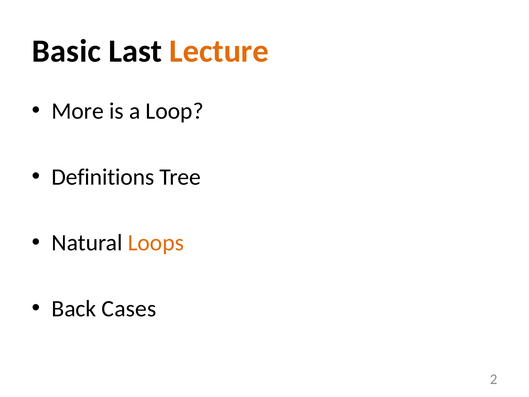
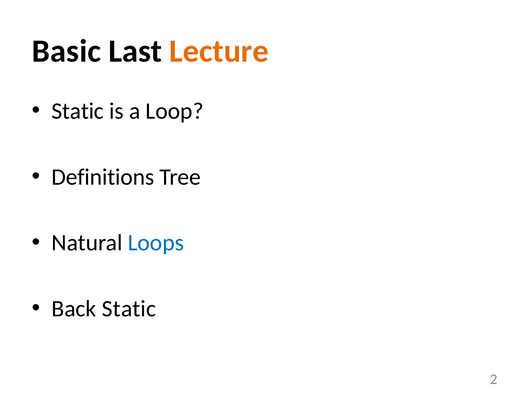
More: More -> Static (78, 111)
Loops colour: orange -> blue (156, 243)
Back Cases: Cases -> Static (129, 309)
